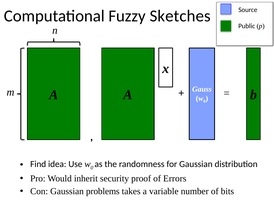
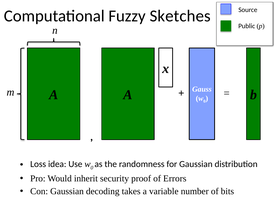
Find: Find -> Loss (38, 164)
problems: problems -> decoding (103, 191)
